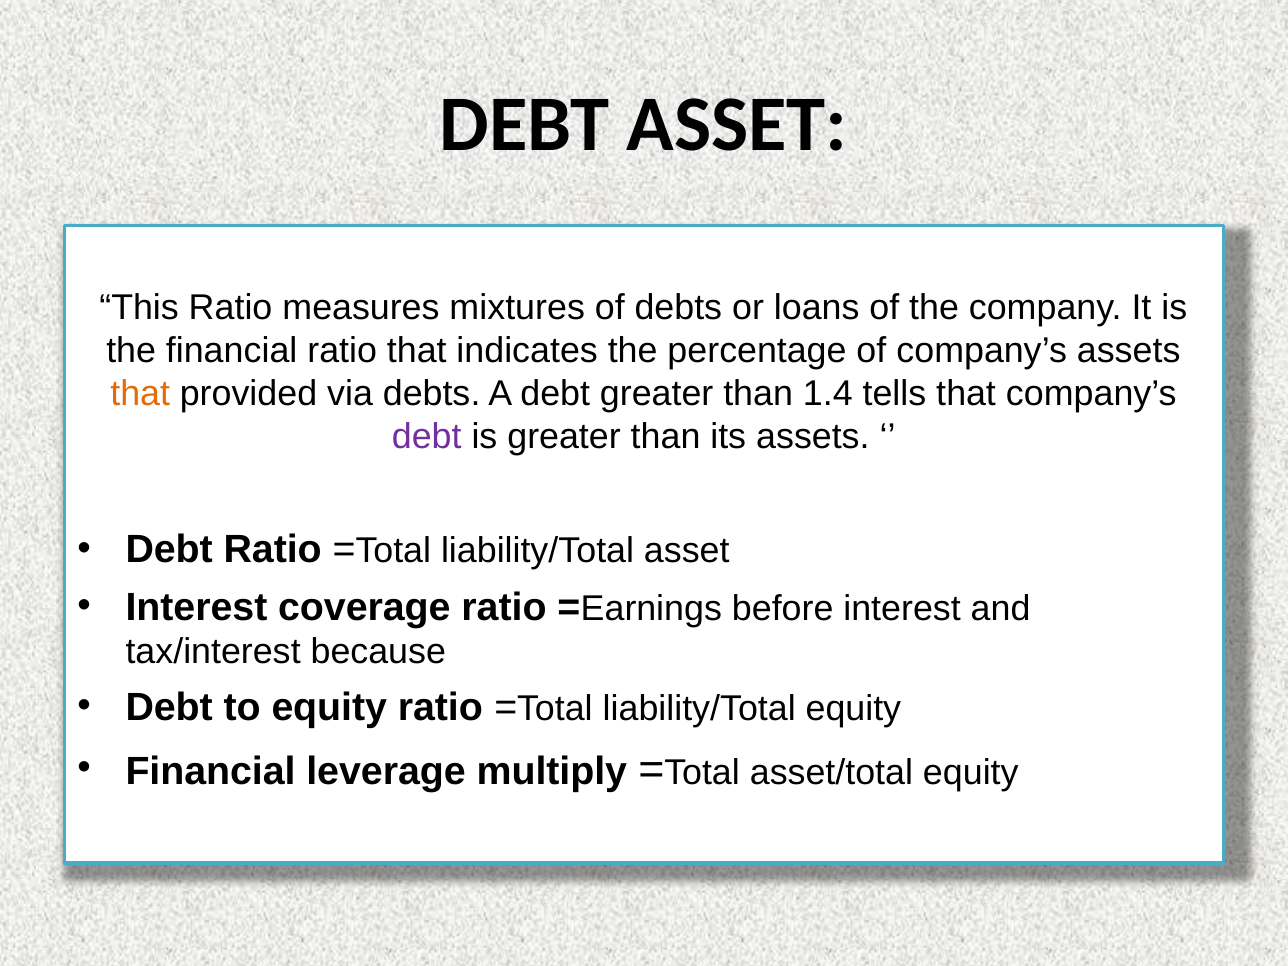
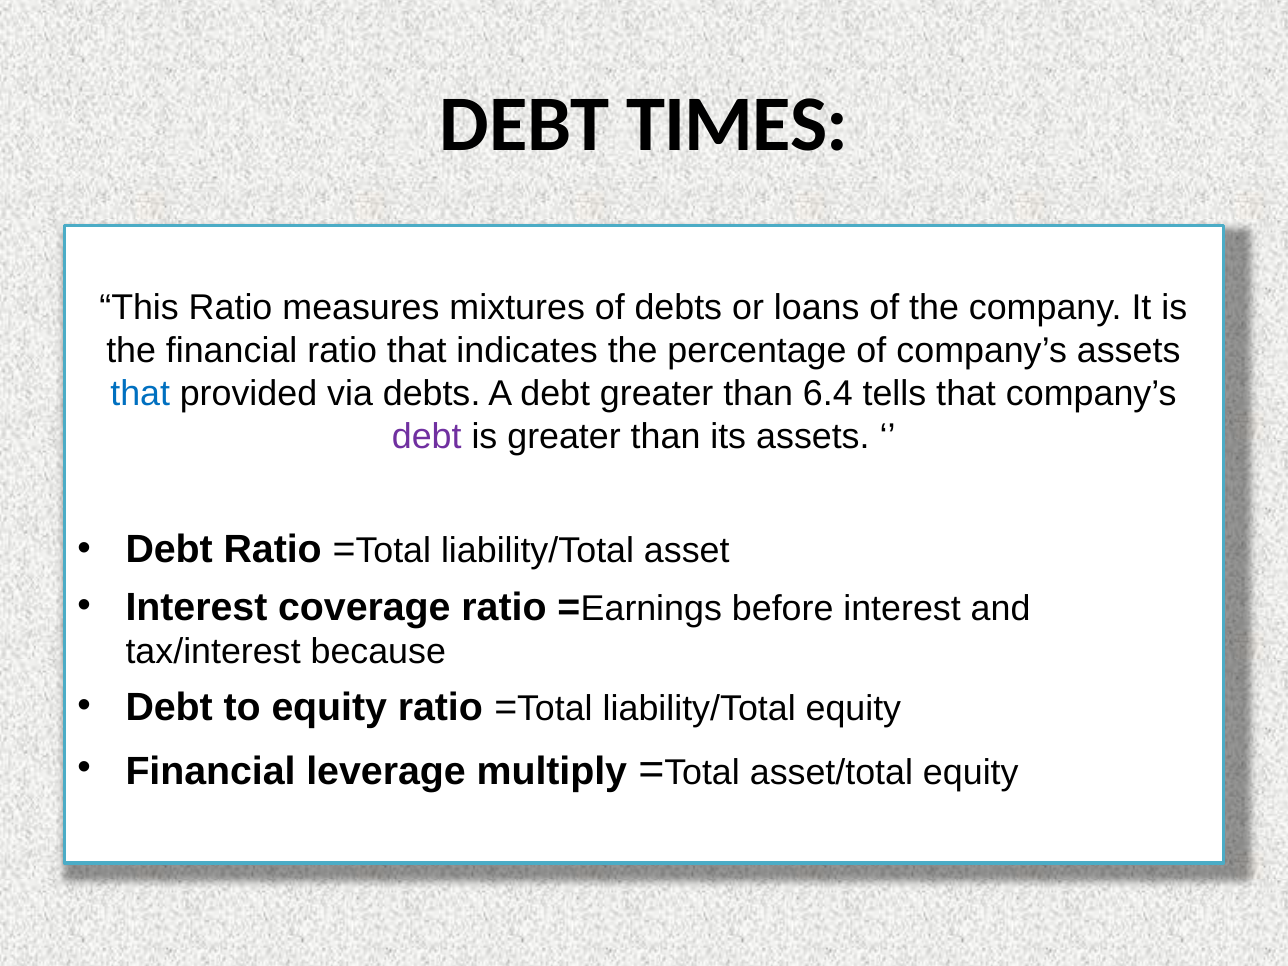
DEBT ASSET: ASSET -> TIMES (738, 125)
that colour: orange -> blue (140, 394)
1.4: 1.4 -> 6.4 (828, 394)
